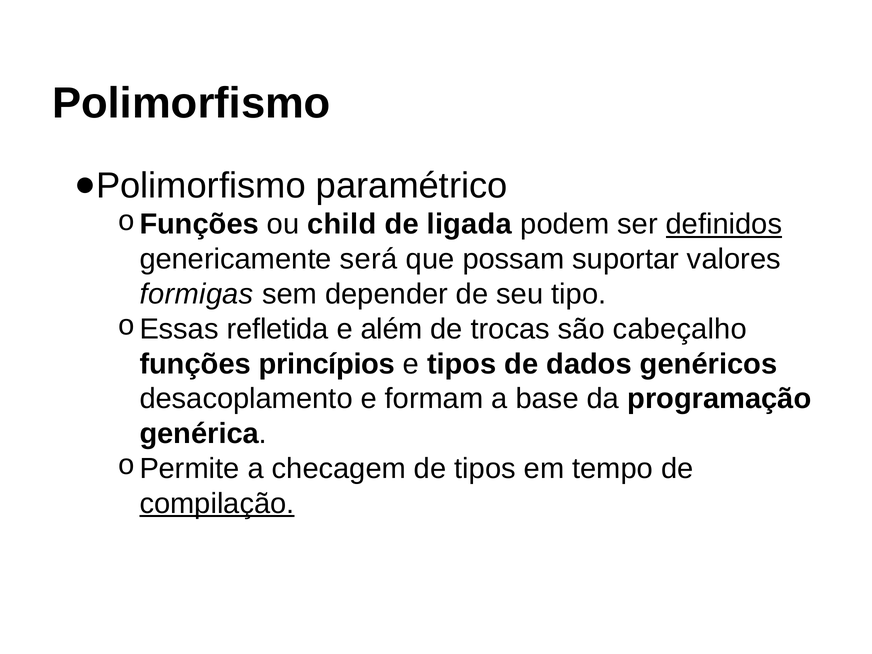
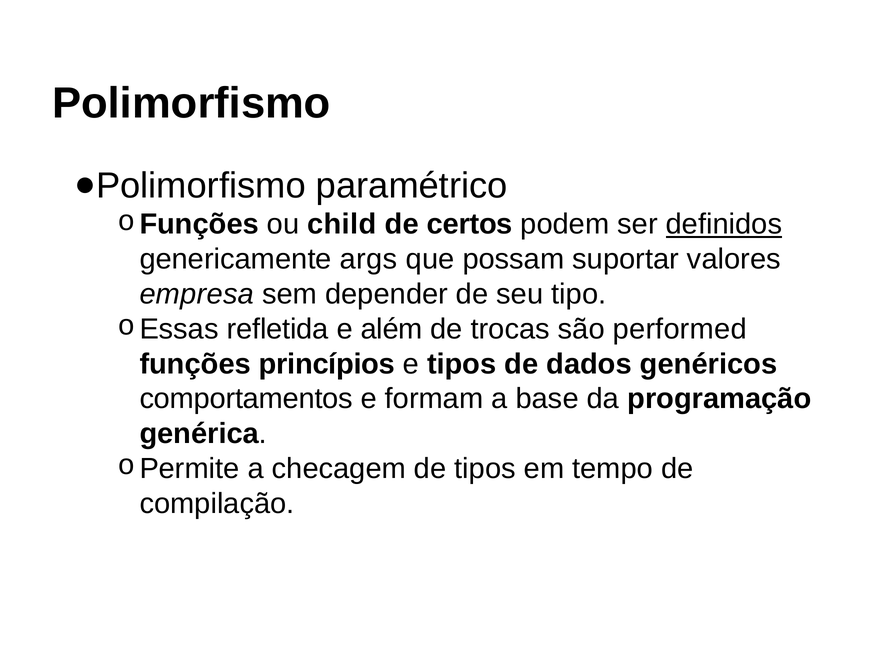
ligada: ligada -> certos (470, 224)
será: será -> args (369, 259)
formigas: formigas -> empresa (197, 294)
cabeçalho: cabeçalho -> performed (680, 329)
desacoplamento: desacoplamento -> comportamentos (246, 399)
compilação underline: present -> none (217, 503)
